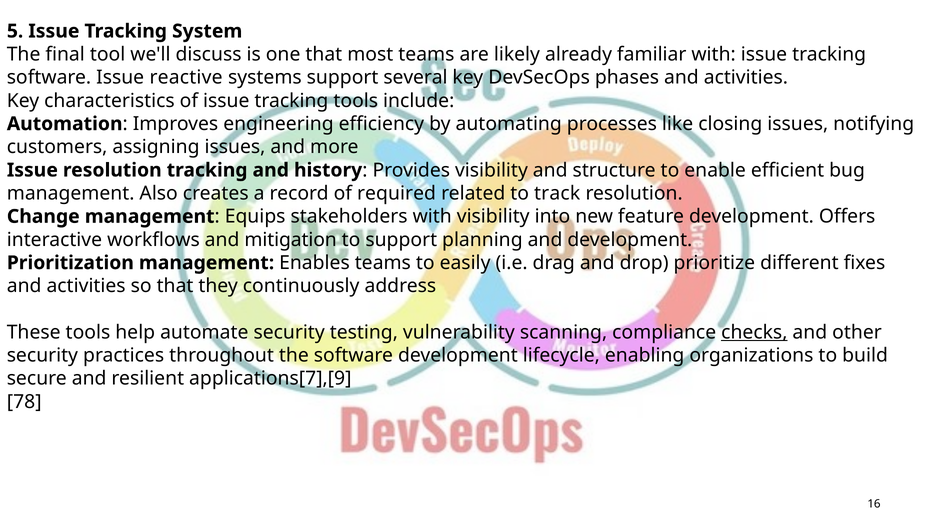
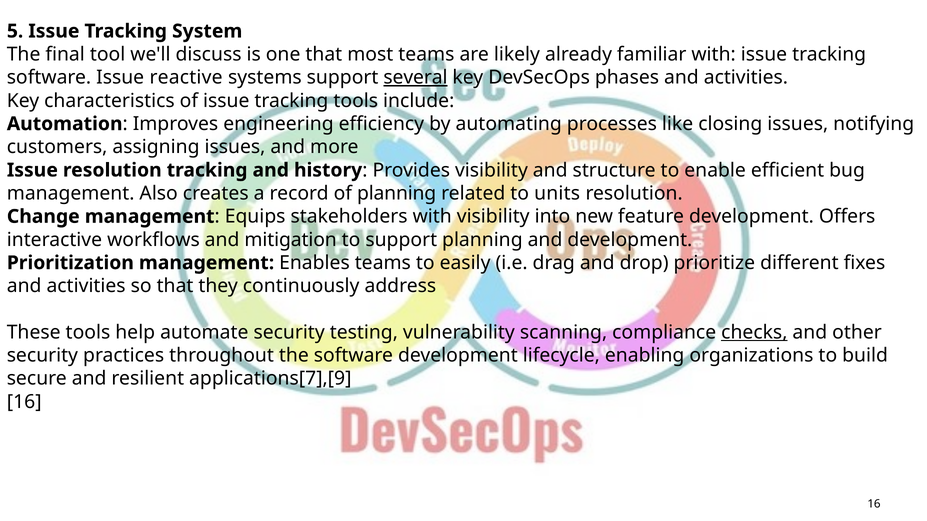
several underline: none -> present (415, 78)
of required: required -> planning (397, 193)
track: track -> units (557, 193)
78: 78 -> 16 (24, 402)
